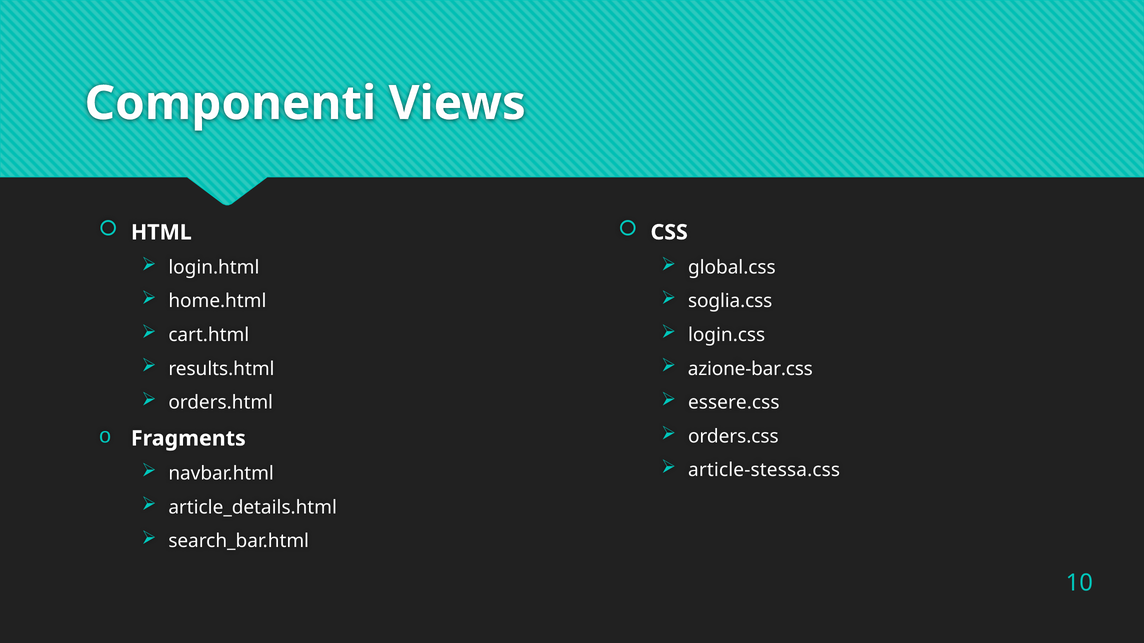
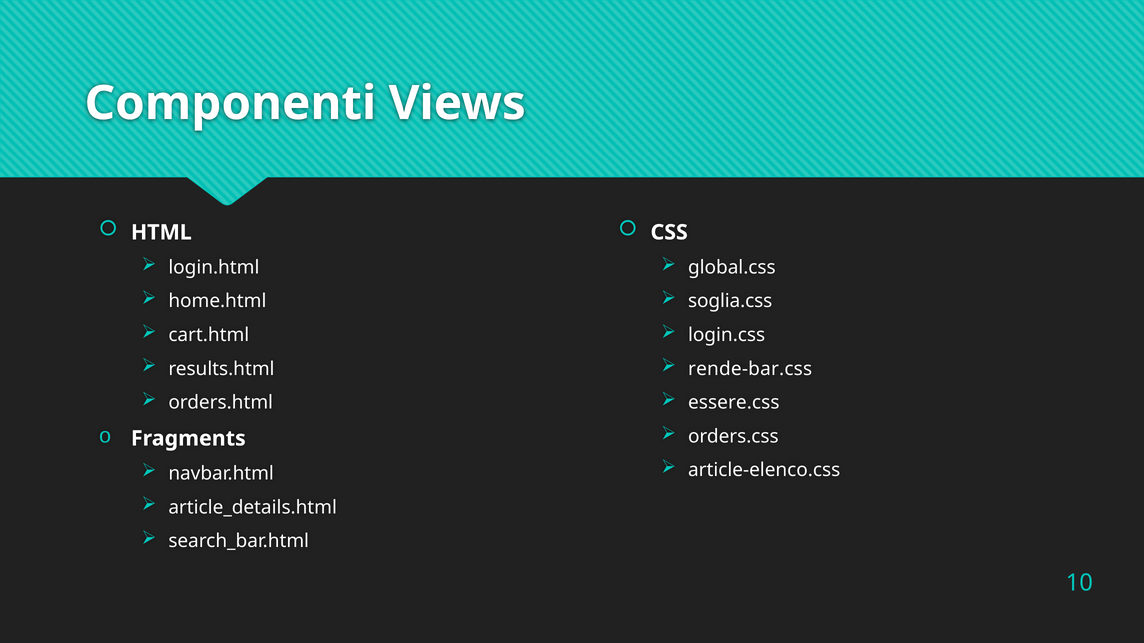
azione-bar.css: azione-bar.css -> rende-bar.css (750, 369)
article-stessa.css: article-stessa.css -> article-elenco.css (764, 471)
